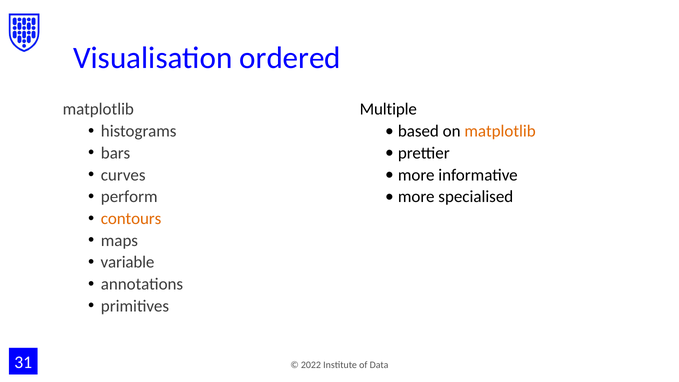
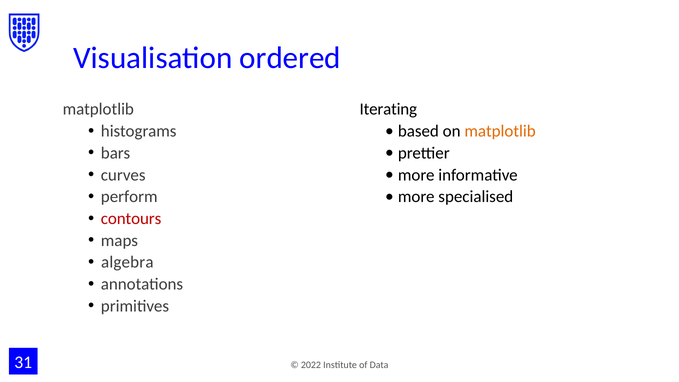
Multiple: Multiple -> Iterating (388, 109)
contours colour: orange -> red (131, 219)
variable: variable -> algebra (127, 262)
